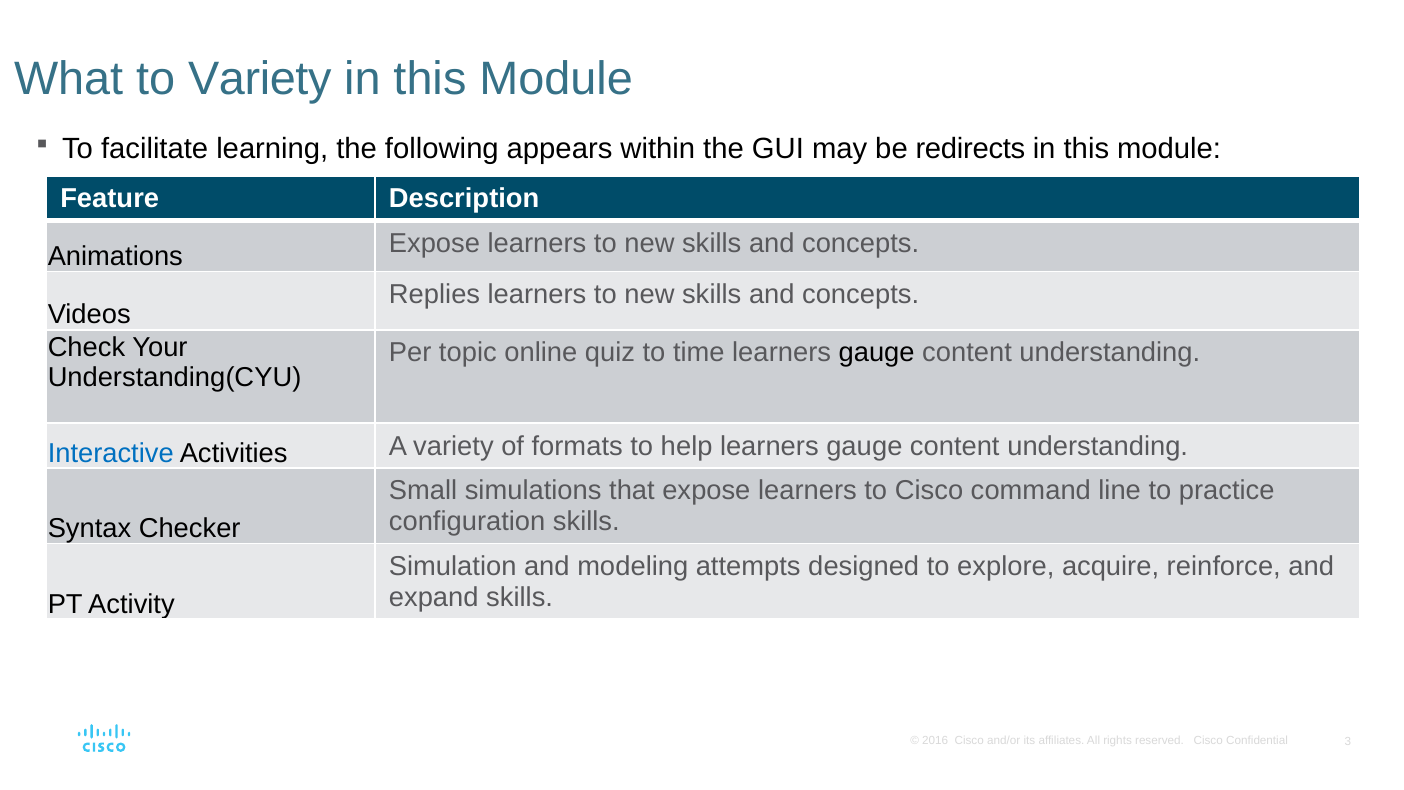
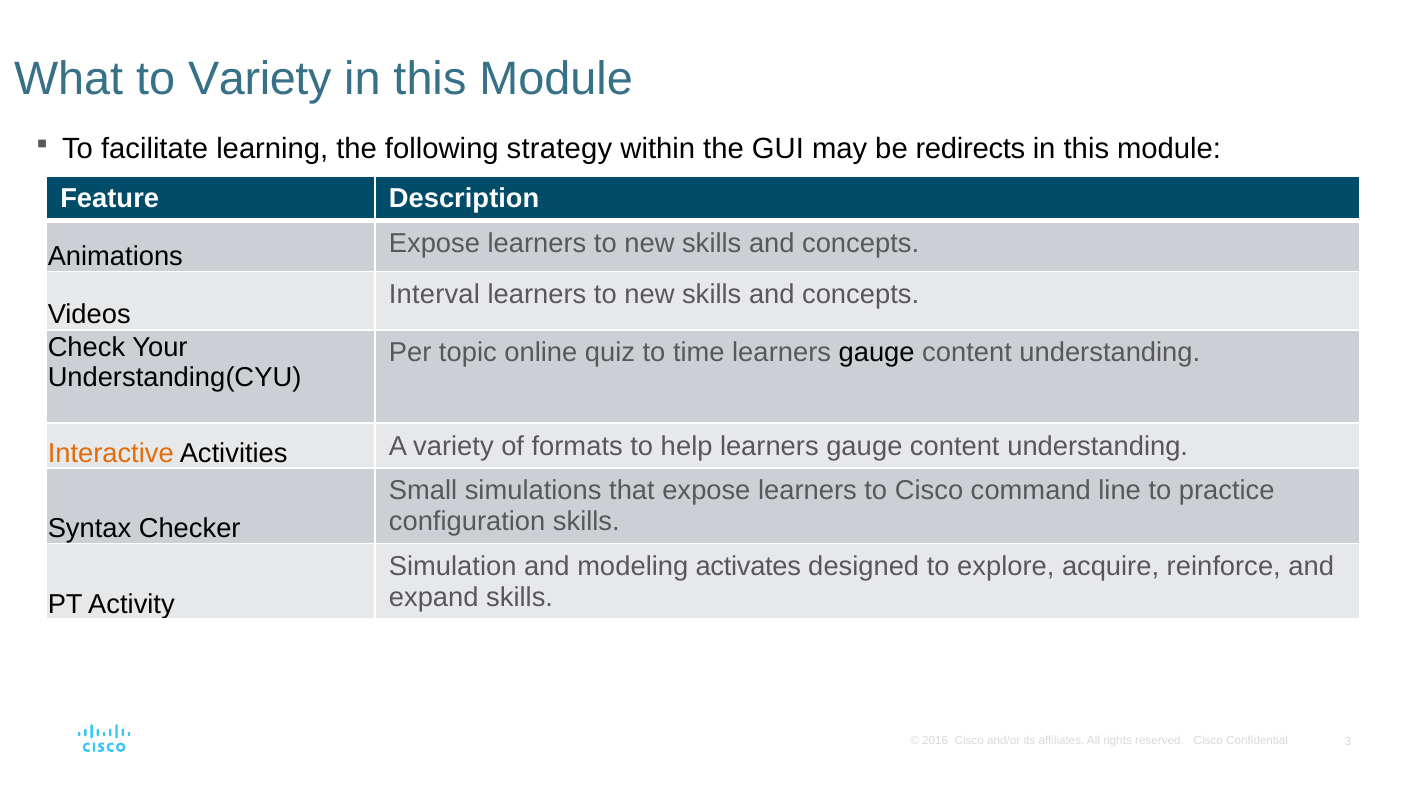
appears: appears -> strategy (559, 149)
Replies: Replies -> Interval (434, 294)
Interactive colour: blue -> orange (111, 453)
attempts: attempts -> activates (748, 566)
